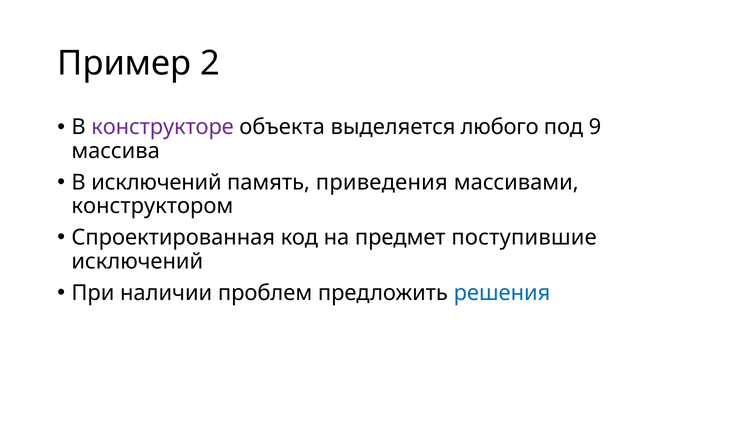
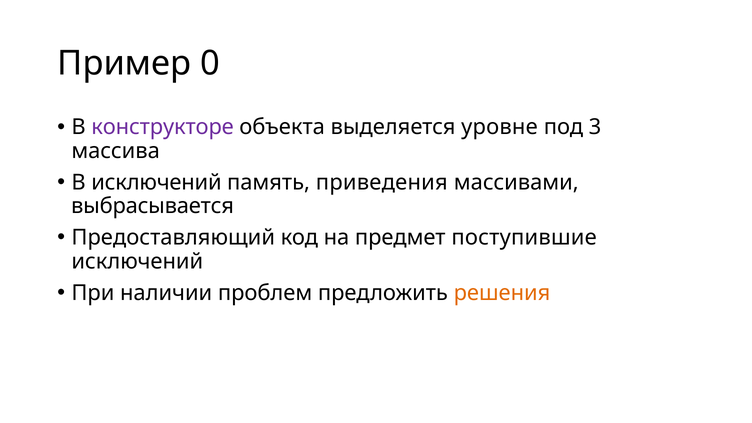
2: 2 -> 0 (210, 63)
любого: любого -> уровне (499, 127)
9: 9 -> 3 (595, 127)
конструктором: конструктором -> выбрасывается (153, 206)
Спроектированная: Спроектированная -> Предоставляющий (173, 238)
решения colour: blue -> orange (502, 293)
